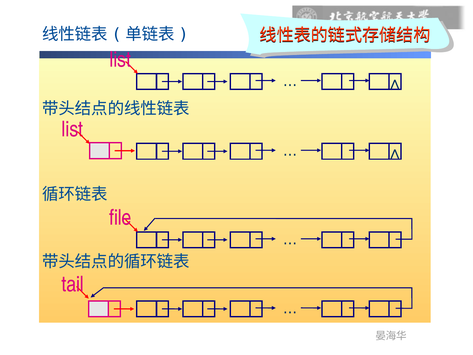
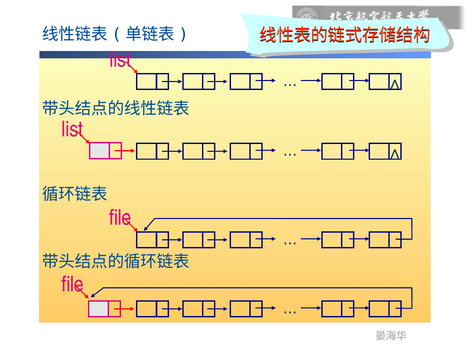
tail: tail -> file (73, 284)
